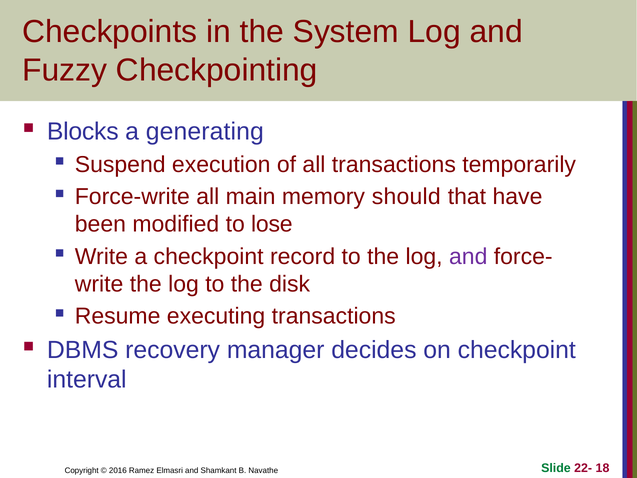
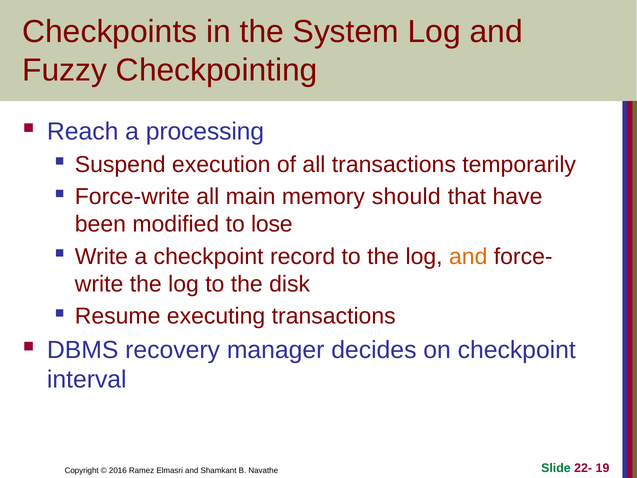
Blocks: Blocks -> Reach (83, 131)
generating: generating -> processing (205, 131)
and colour: purple -> orange (468, 256)
18: 18 -> 19 (603, 468)
